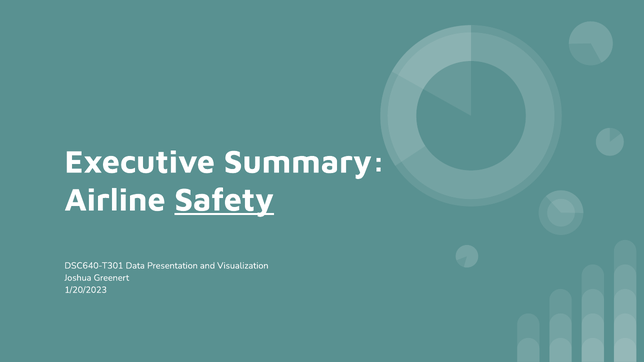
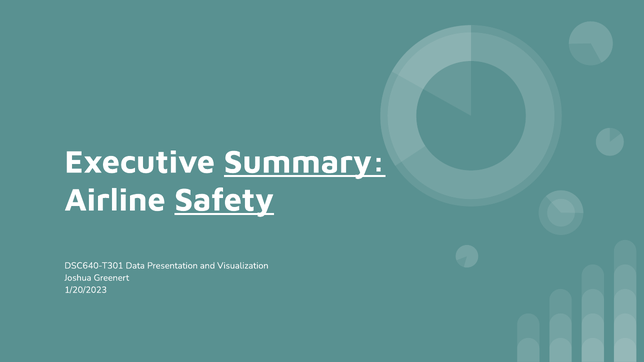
Summary underline: none -> present (305, 162)
